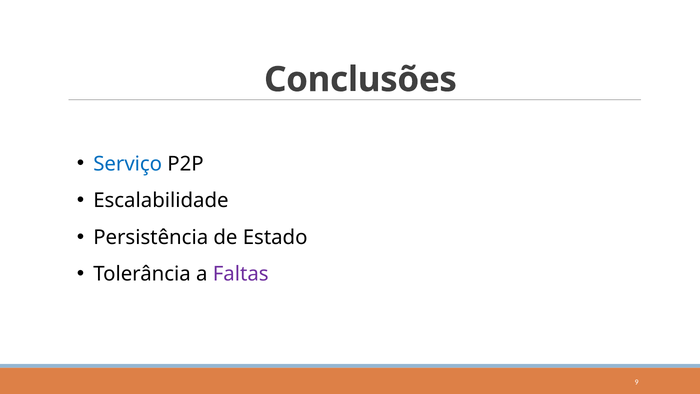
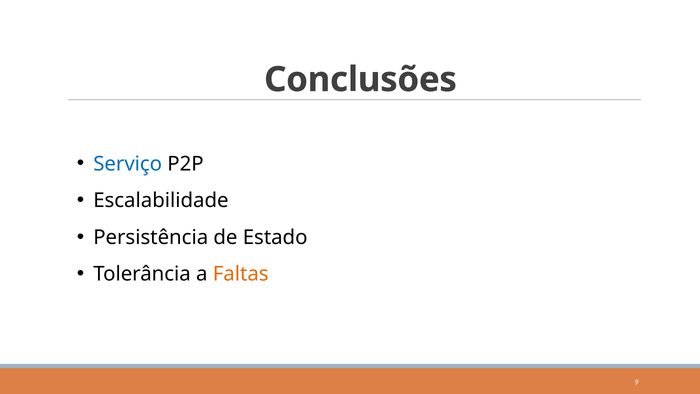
Faltas colour: purple -> orange (241, 274)
